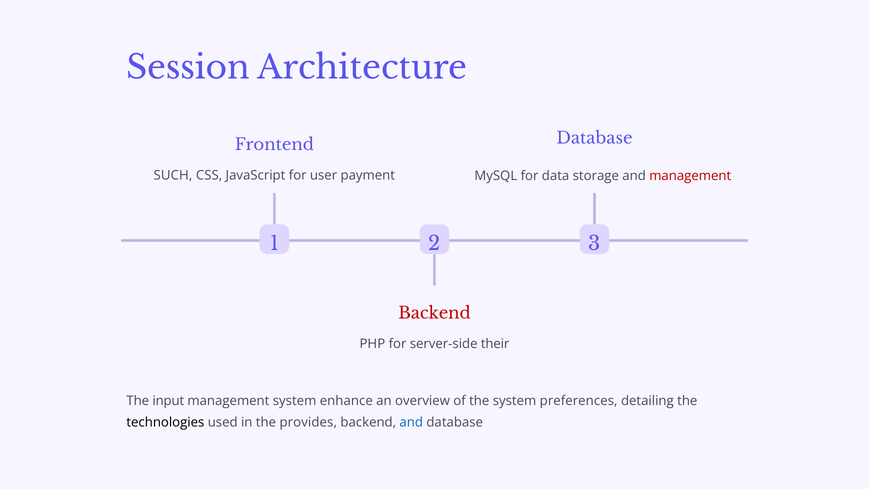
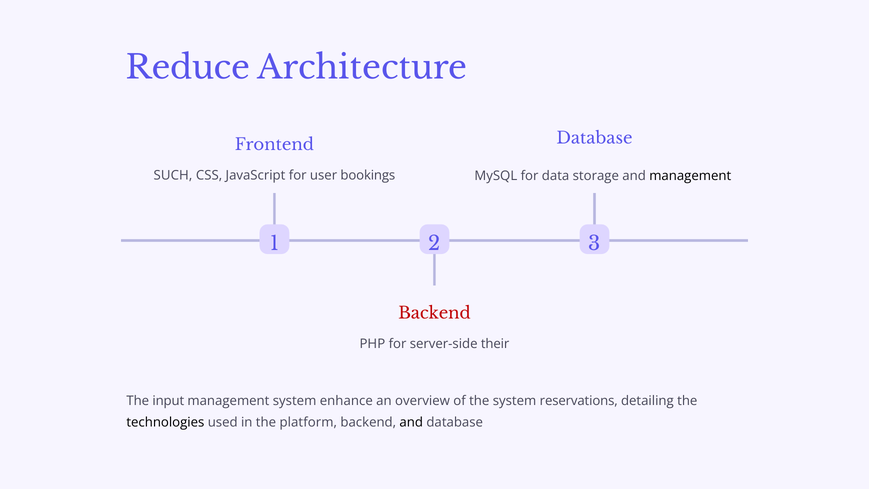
Session: Session -> Reduce (188, 68)
payment: payment -> bookings (368, 175)
management colour: red -> black (690, 176)
preferences: preferences -> reservations (579, 401)
provides: provides -> platform (308, 422)
and colour: blue -> black (411, 422)
